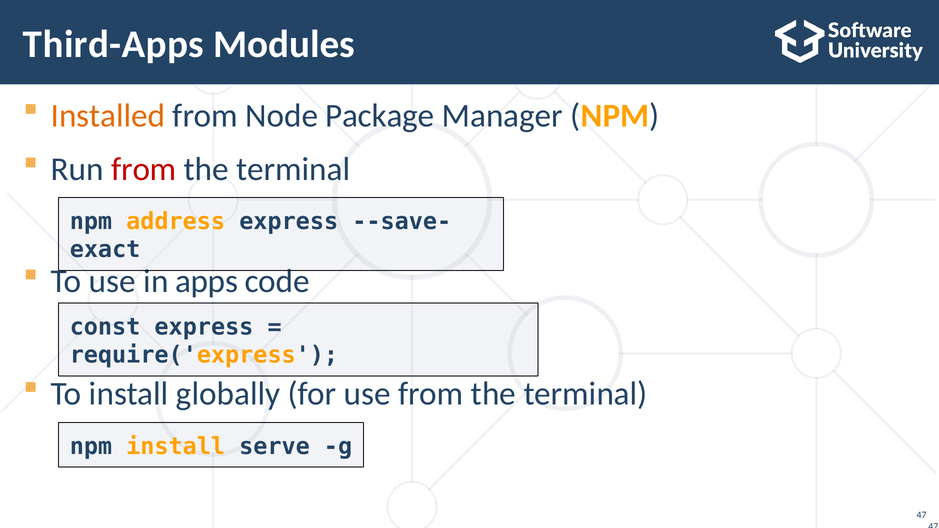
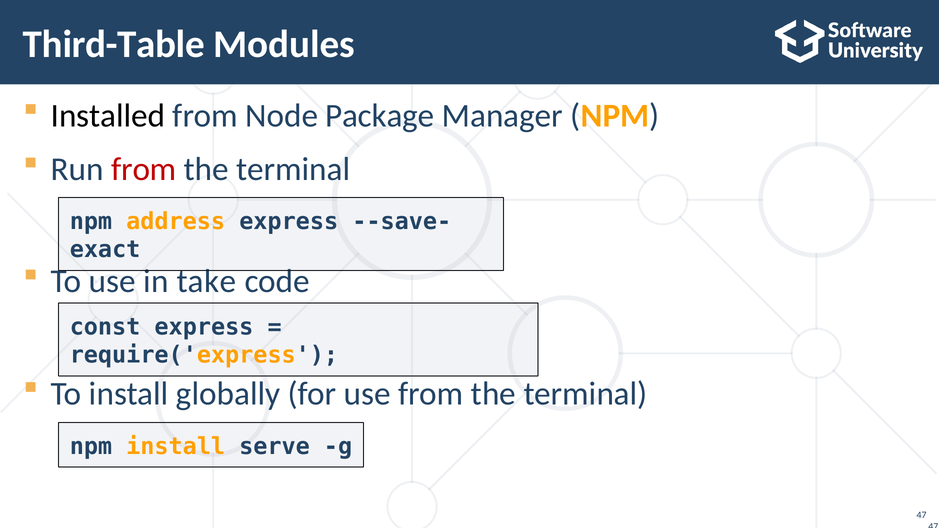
Third-Apps: Third-Apps -> Third-Table (114, 44)
Installed colour: orange -> black (108, 116)
apps: apps -> take (206, 282)
